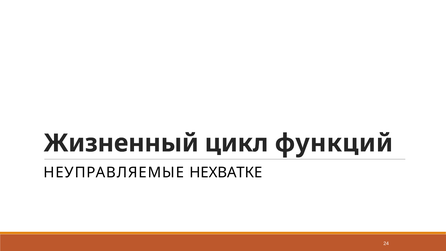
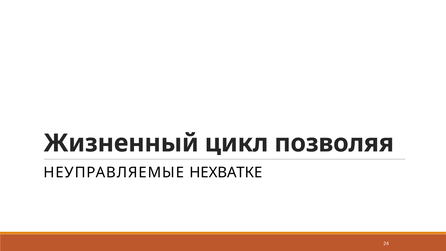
функций: функций -> позволяя (334, 143)
